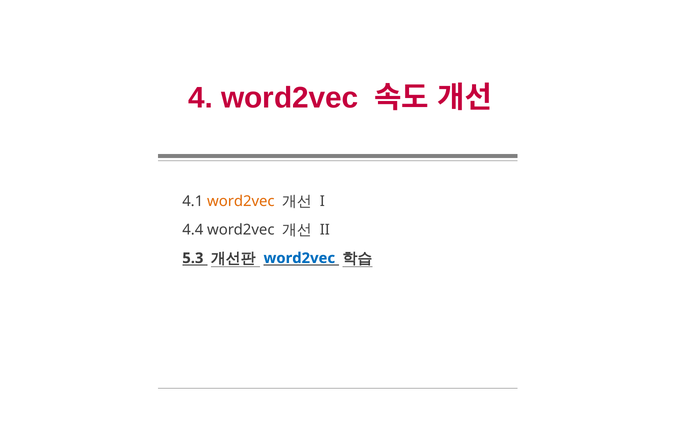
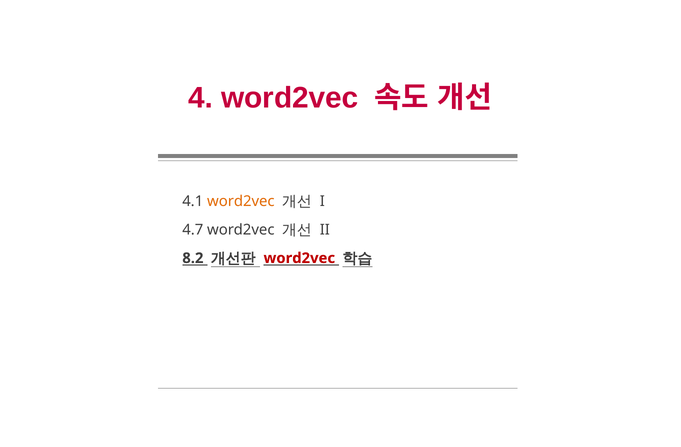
4.4: 4.4 -> 4.7 (193, 230)
5.3: 5.3 -> 8.2 (193, 258)
word2vec colour: blue -> red (299, 258)
